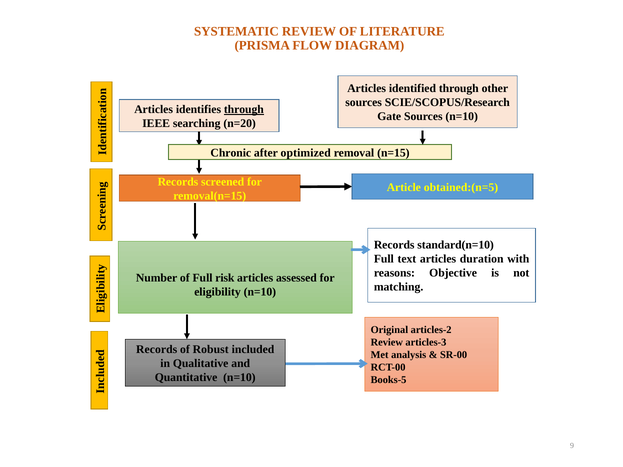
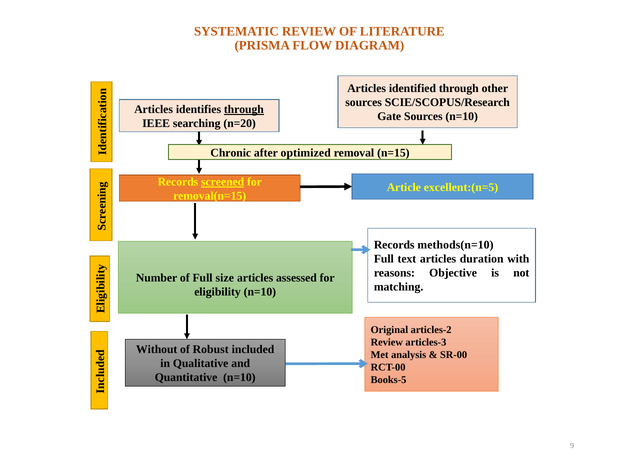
screened underline: none -> present (223, 182)
obtained:(n=5: obtained:(n=5 -> excellent:(n=5 (461, 187)
standard(n=10: standard(n=10 -> methods(n=10 (456, 245)
risk: risk -> size (225, 278)
Records: Records -> Without (157, 350)
